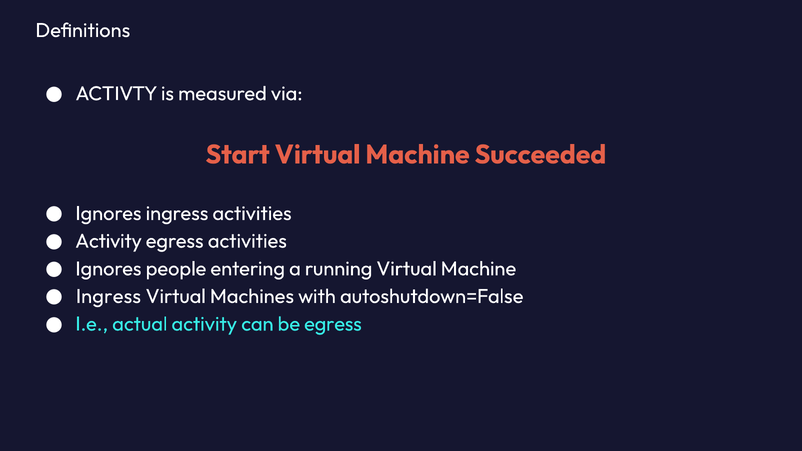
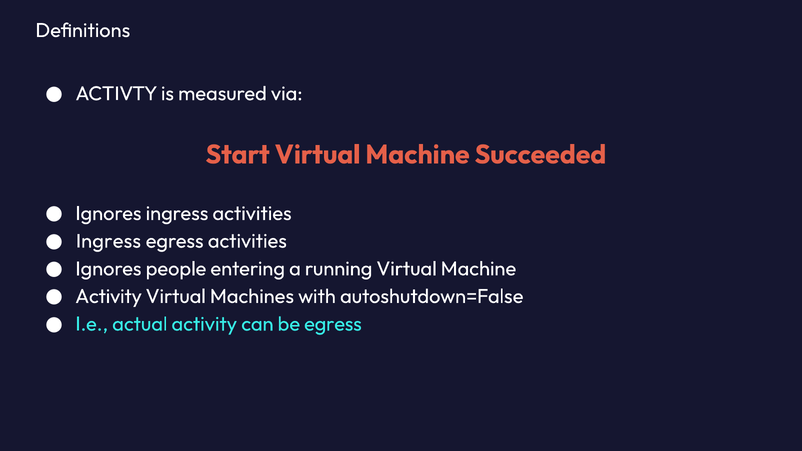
Activity: Activity -> Ingress (108, 241)
Ingress: Ingress -> Activity (109, 296)
